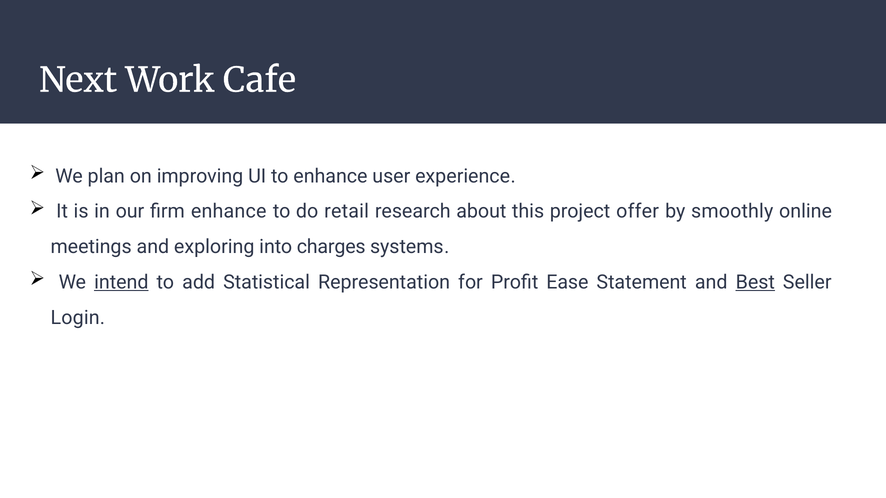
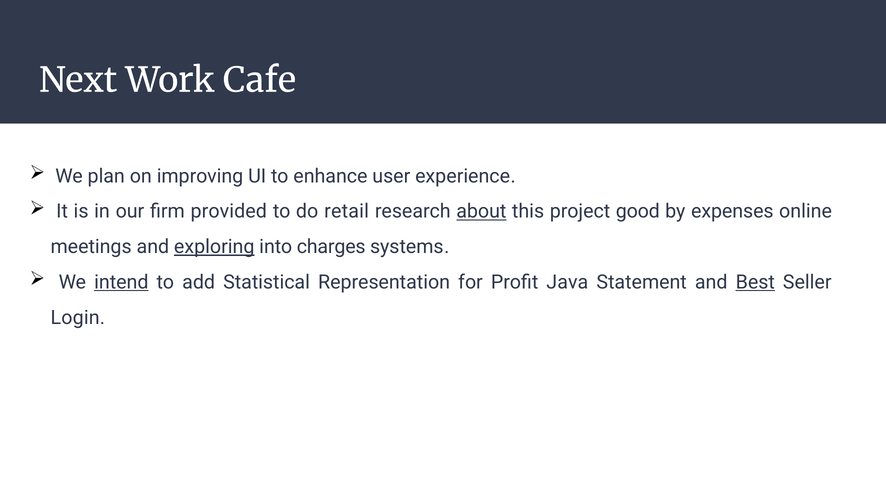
firm enhance: enhance -> provided (229, 212)
about underline: none -> present (481, 212)
offer: offer -> good (638, 212)
smoothly: smoothly -> expenses (732, 212)
exploring underline: none -> present (214, 247)
Ease: Ease -> Java (567, 282)
